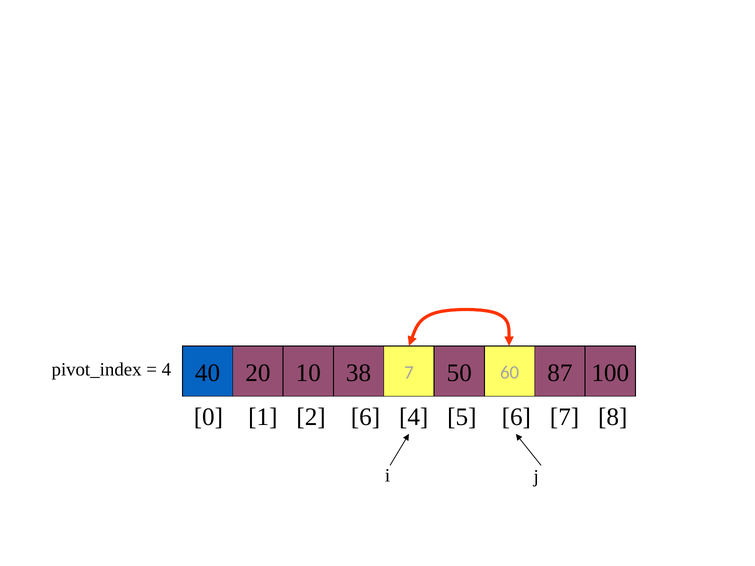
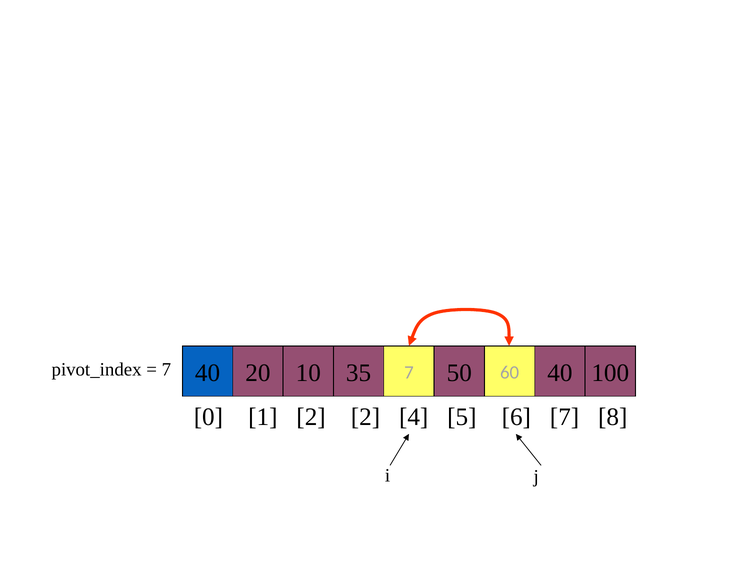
4: 4 -> 7 (166, 370)
38: 38 -> 35 (359, 373)
60 87: 87 -> 40 (560, 373)
2 6: 6 -> 2 (366, 417)
